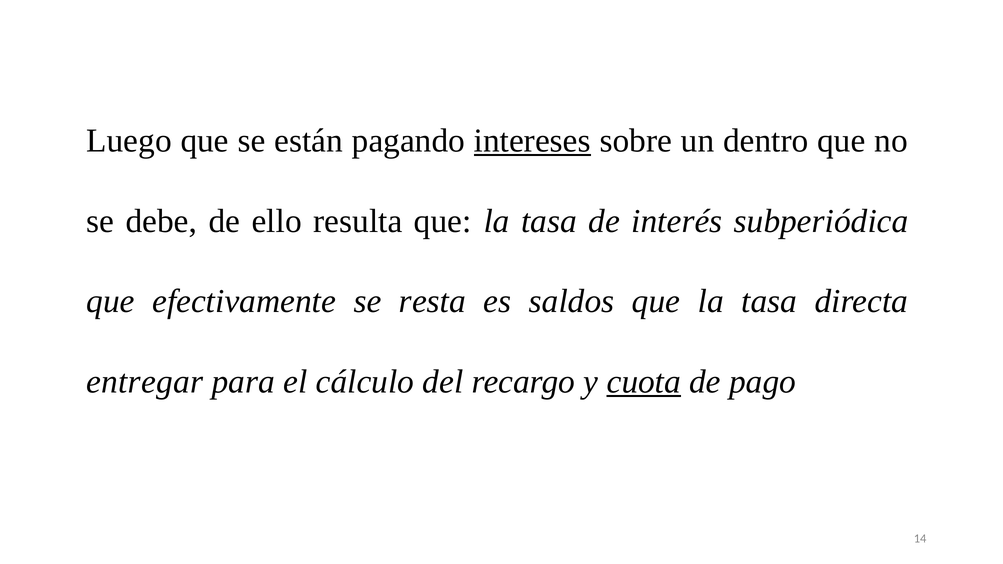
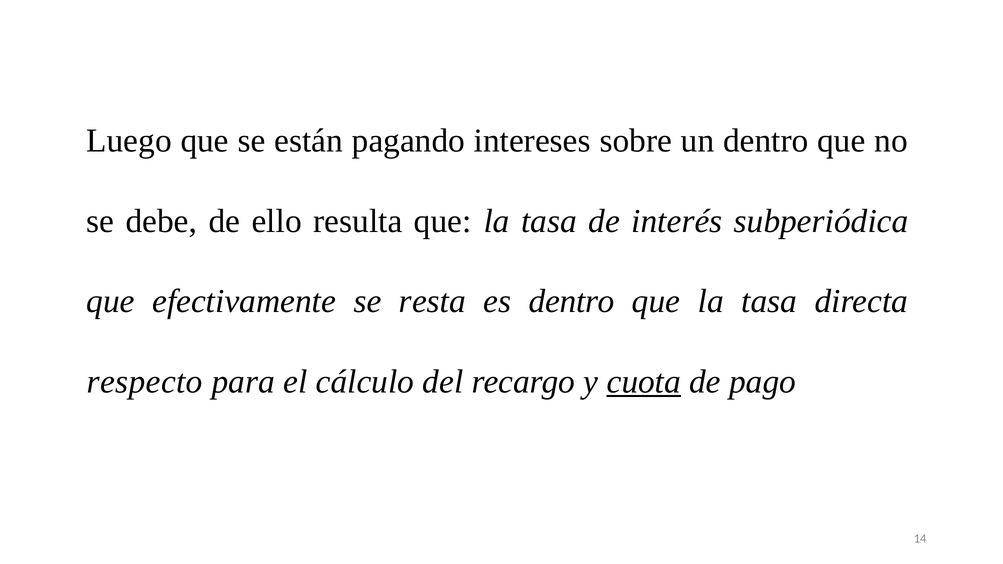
intereses underline: present -> none (532, 141)
es saldos: saldos -> dentro (572, 301)
entregar: entregar -> respecto (145, 382)
